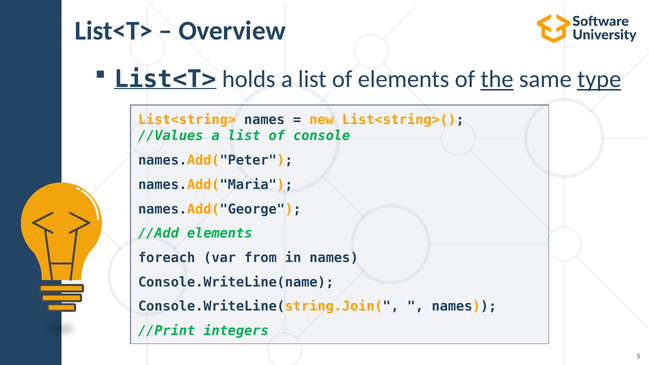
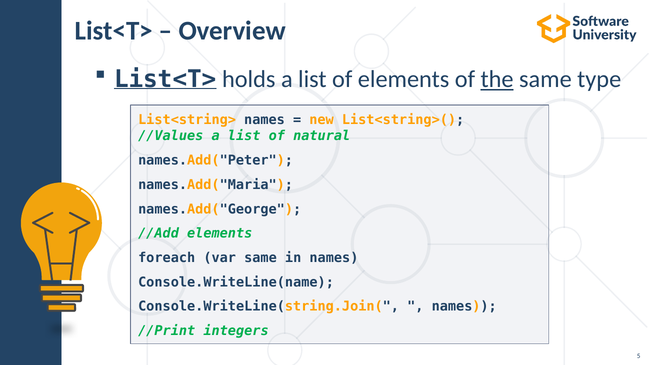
type underline: present -> none (599, 79)
console: console -> natural (322, 136)
var from: from -> same (260, 258)
